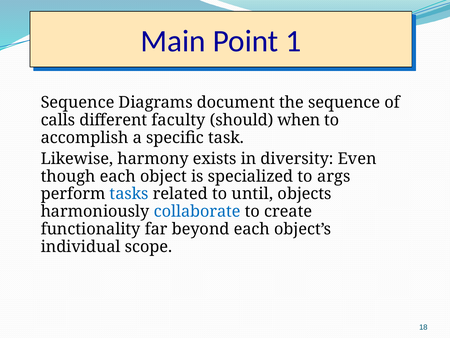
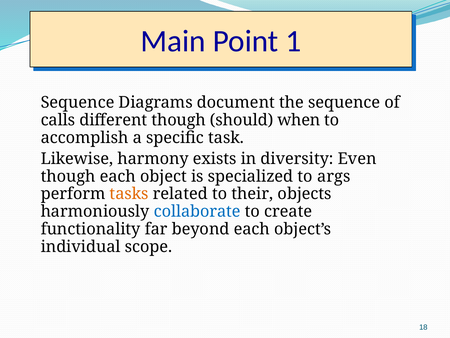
different faculty: faculty -> though (179, 120)
tasks colour: blue -> orange (129, 194)
until: until -> their (252, 194)
